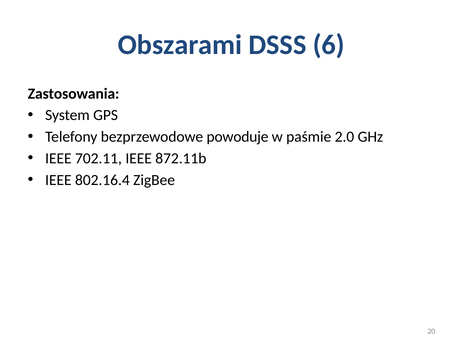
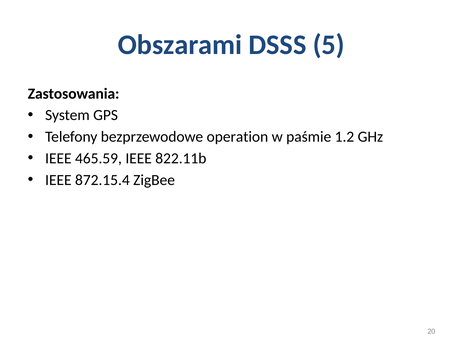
6: 6 -> 5 (329, 45)
powoduje: powoduje -> operation (237, 137)
2.0: 2.0 -> 1.2 (344, 137)
702.11: 702.11 -> 465.59 (98, 158)
872.11b: 872.11b -> 822.11b (181, 158)
802.16.4: 802.16.4 -> 872.15.4 (102, 180)
